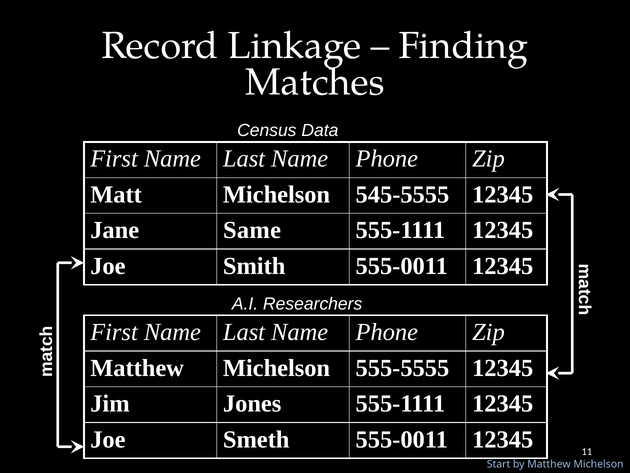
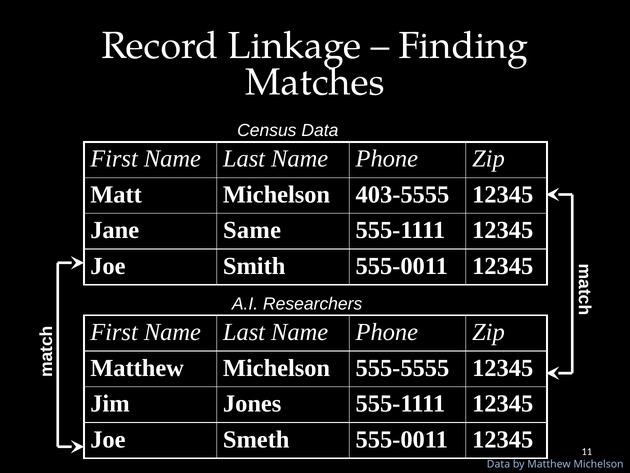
545-5555: 545-5555 -> 403-5555 (402, 194)
Start: Start -> Data (499, 464)
